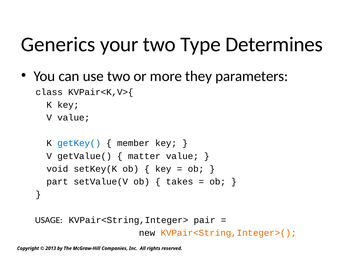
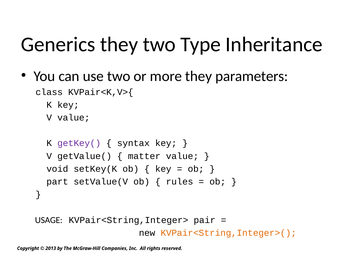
Generics your: your -> they (119, 44)
Determines: Determines -> Inheritance (274, 44)
getKey( colour: blue -> purple (79, 143)
member: member -> syntax (133, 143)
takes: takes -> rules (180, 182)
